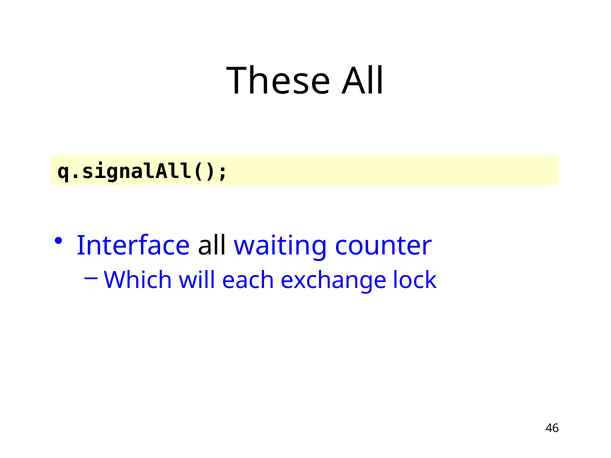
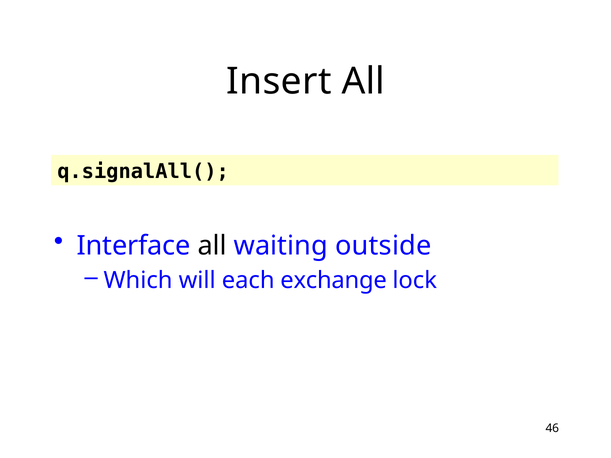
These: These -> Insert (279, 82)
counter: counter -> outside (383, 246)
